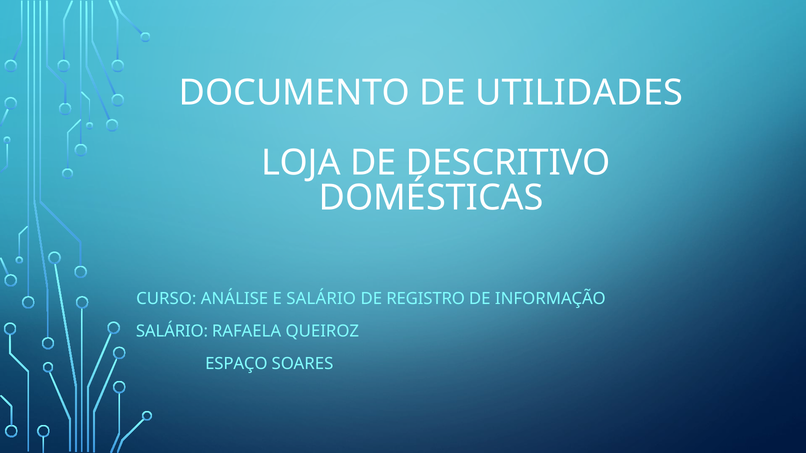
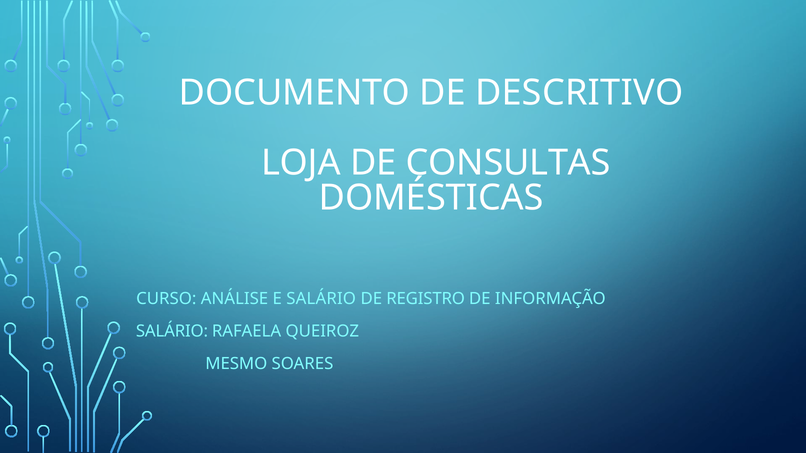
UTILIDADES: UTILIDADES -> DESCRITIVO (579, 93)
DESCRITIVO: DESCRITIVO -> CONSULTAS (508, 163)
ESPAÇO: ESPAÇO -> MESMO (236, 364)
